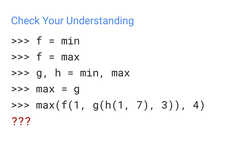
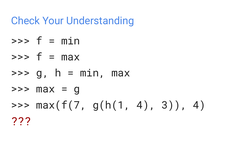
max(f(1: max(f(1 -> max(f(7 (61, 105)
g(h(1 7: 7 -> 4 (146, 105)
